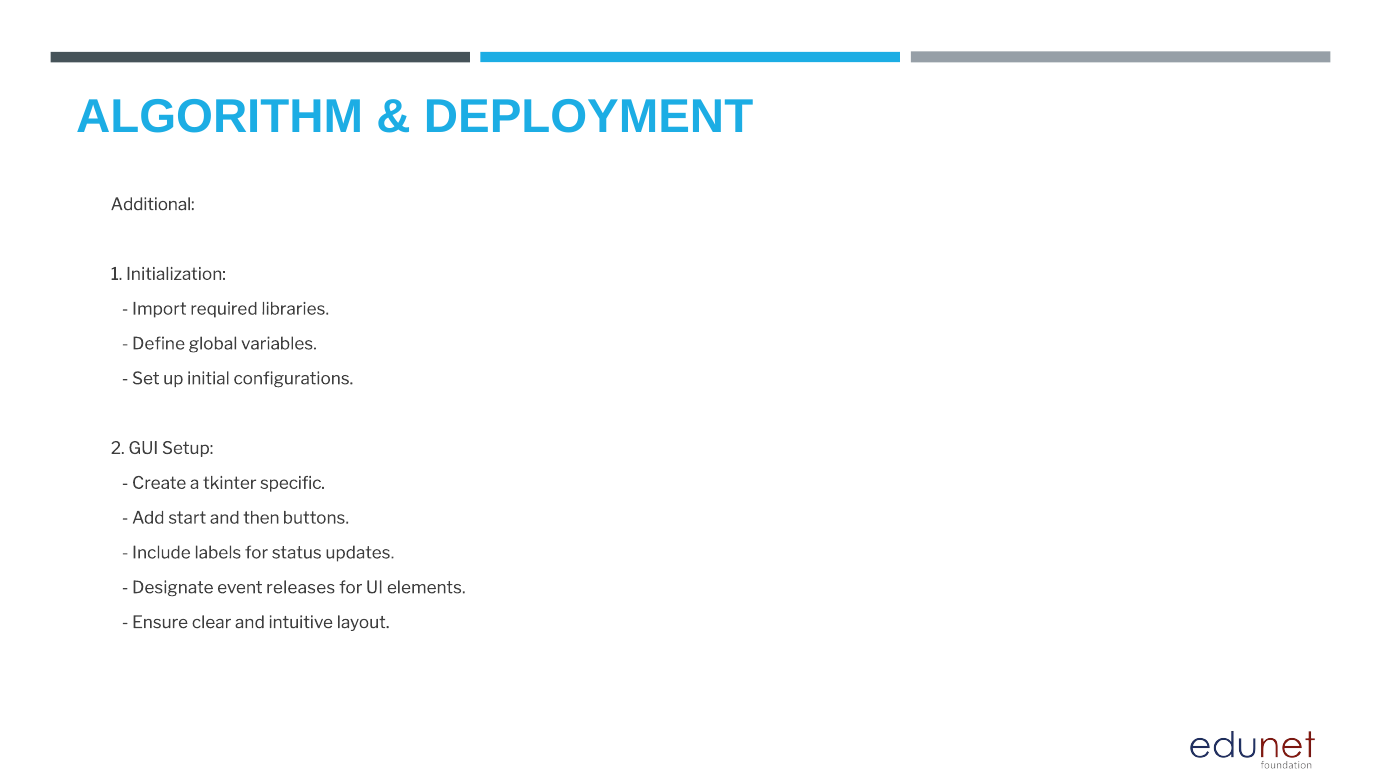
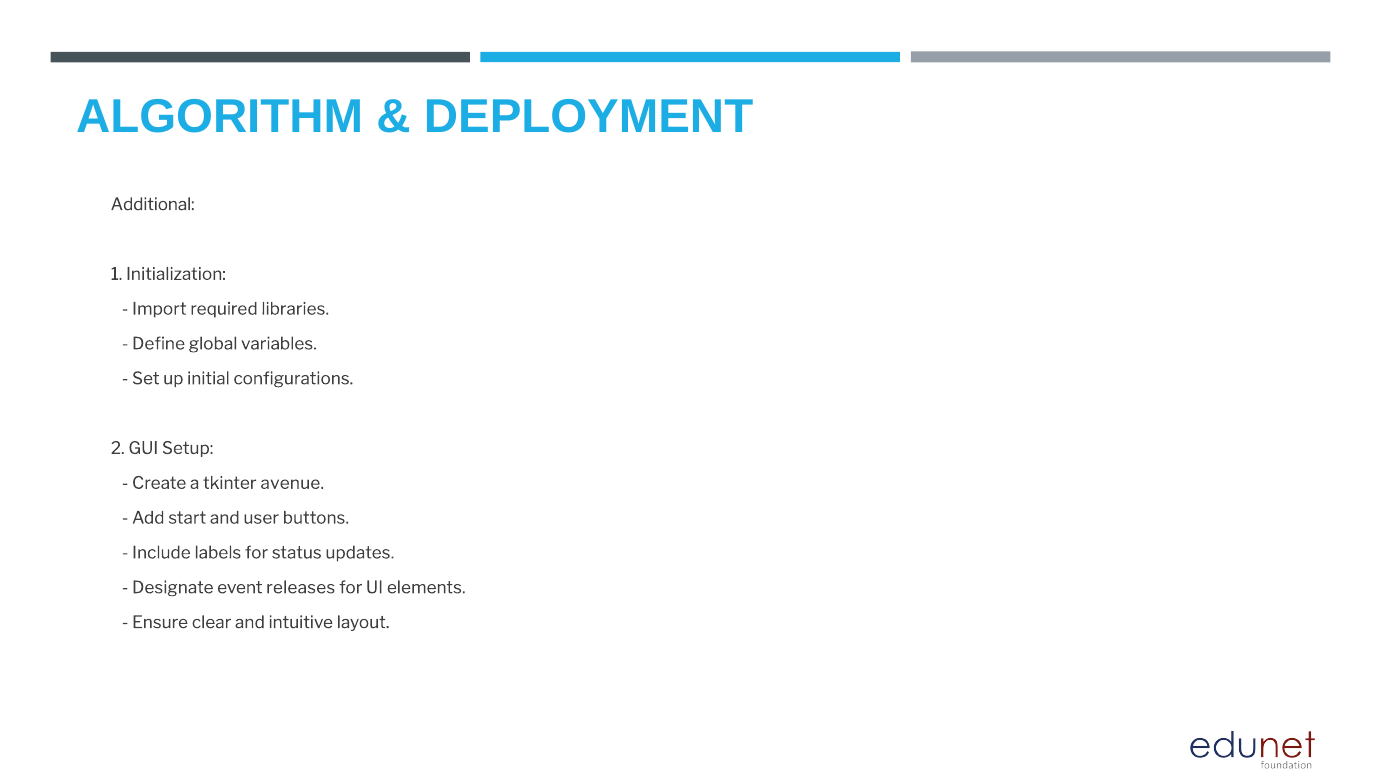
specific: specific -> avenue (292, 483)
then: then -> user (261, 518)
